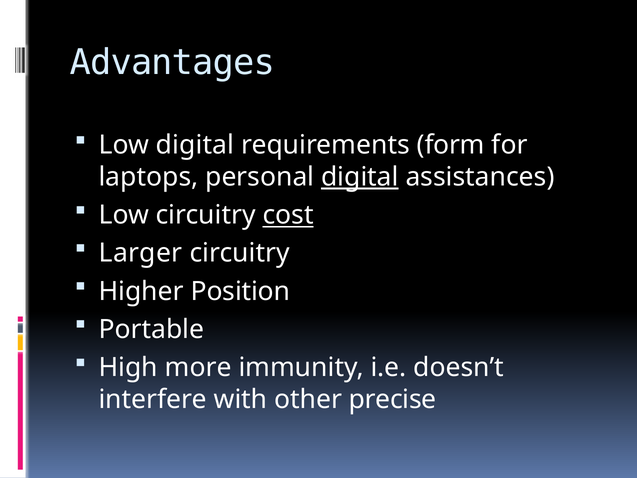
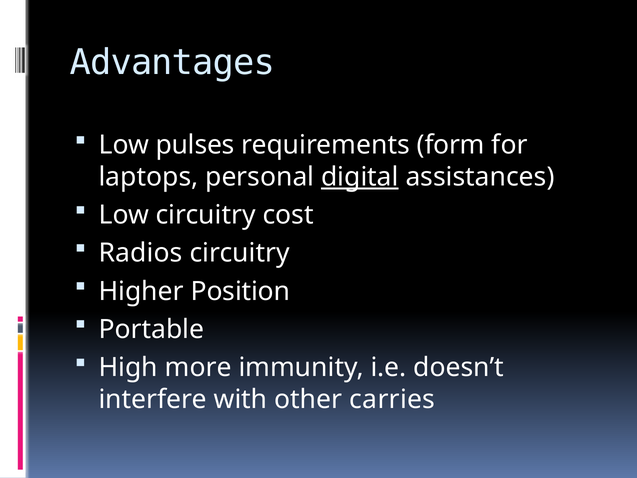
Low digital: digital -> pulses (195, 145)
cost underline: present -> none (288, 215)
Larger: Larger -> Radios (141, 253)
precise: precise -> carries (392, 399)
